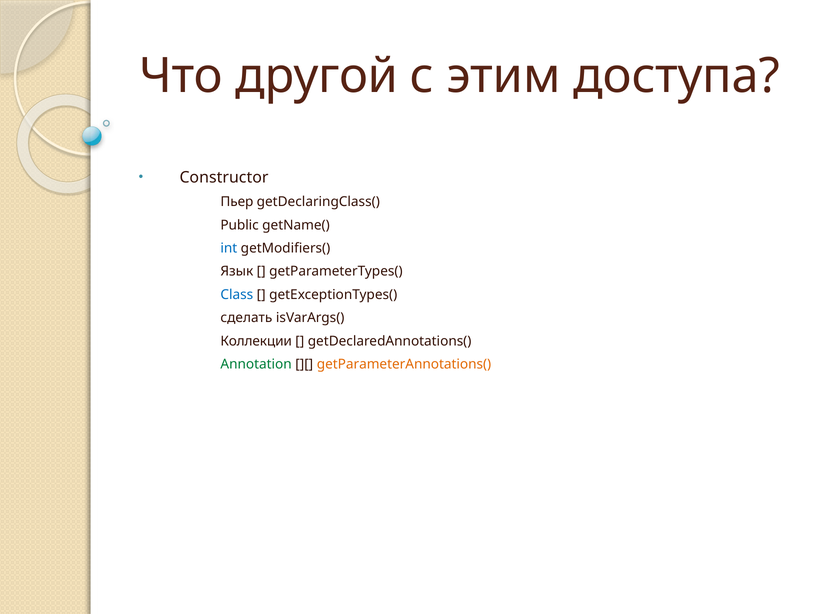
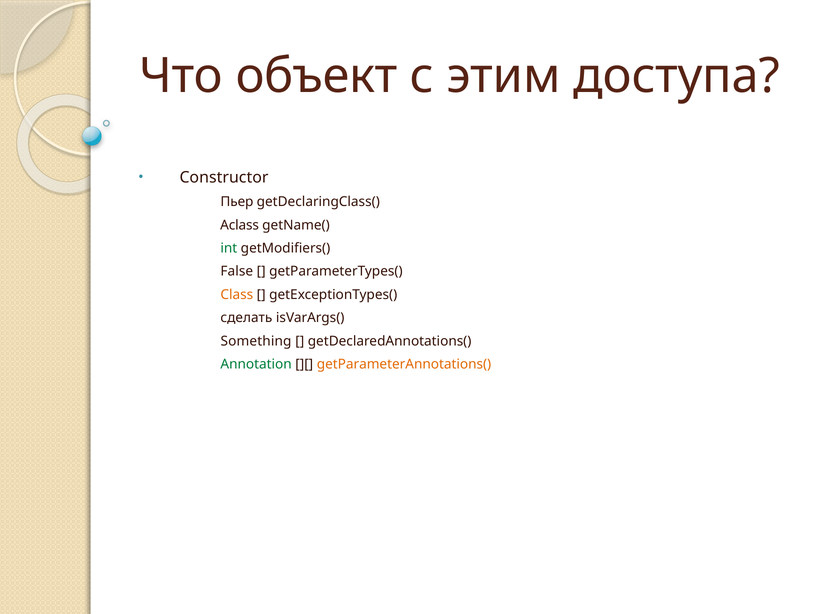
другой: другой -> объект (317, 76)
Public: Public -> Aclass (240, 225)
int colour: blue -> green (229, 248)
Язык: Язык -> False (237, 271)
Class colour: blue -> orange (237, 294)
Коллекции: Коллекции -> Something (256, 341)
